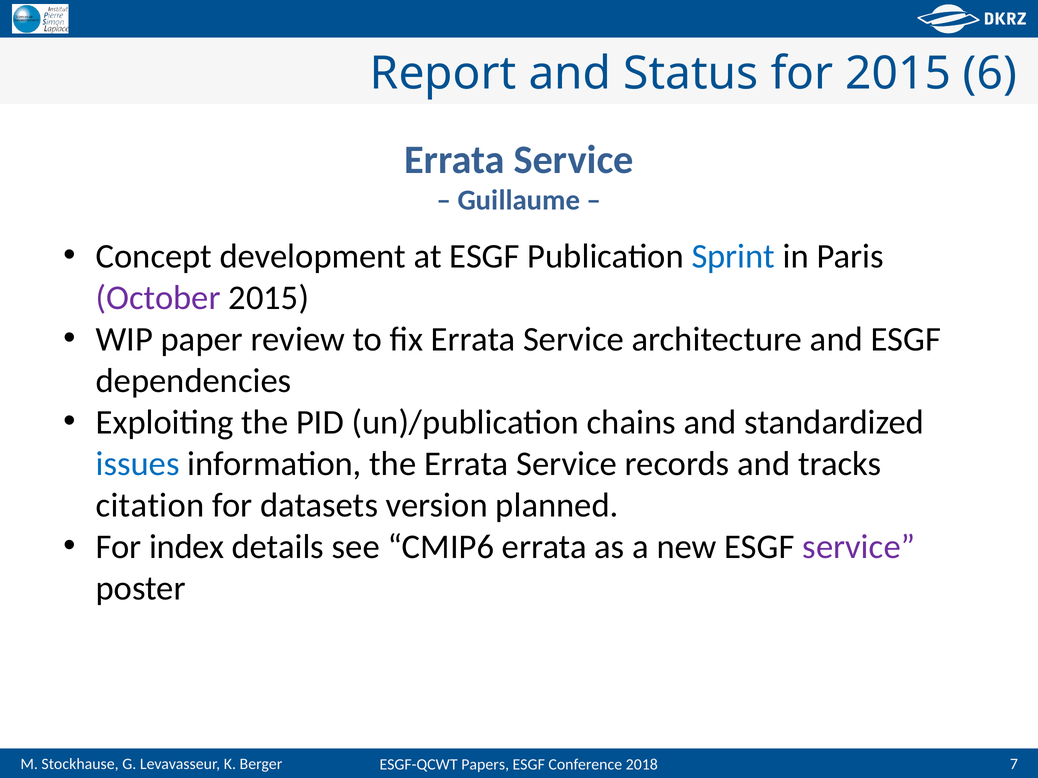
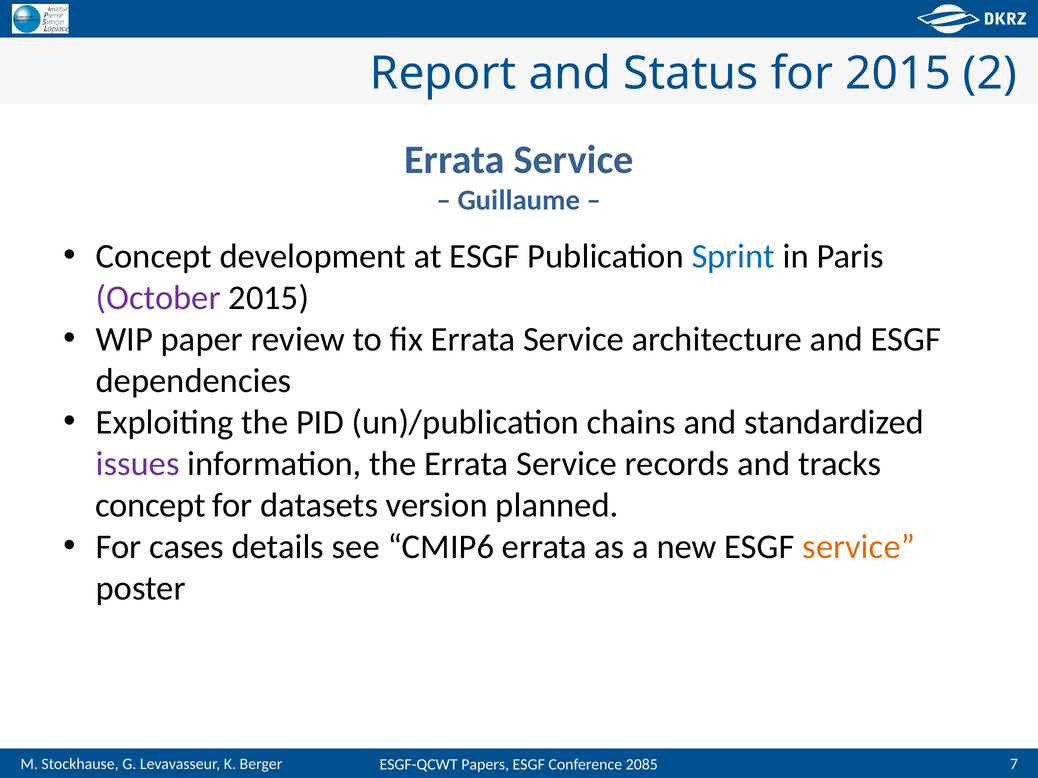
6: 6 -> 2 (990, 74)
issues colour: blue -> purple (138, 464)
citation: citation -> concept (150, 505)
index: index -> cases (187, 547)
service colour: purple -> orange (859, 547)
2018: 2018 -> 2085 (642, 765)
